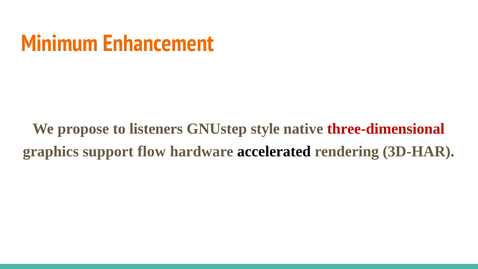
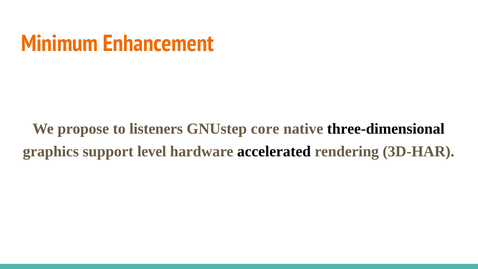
style: style -> core (265, 129)
three-dimensional colour: red -> black (386, 129)
flow: flow -> level (152, 152)
